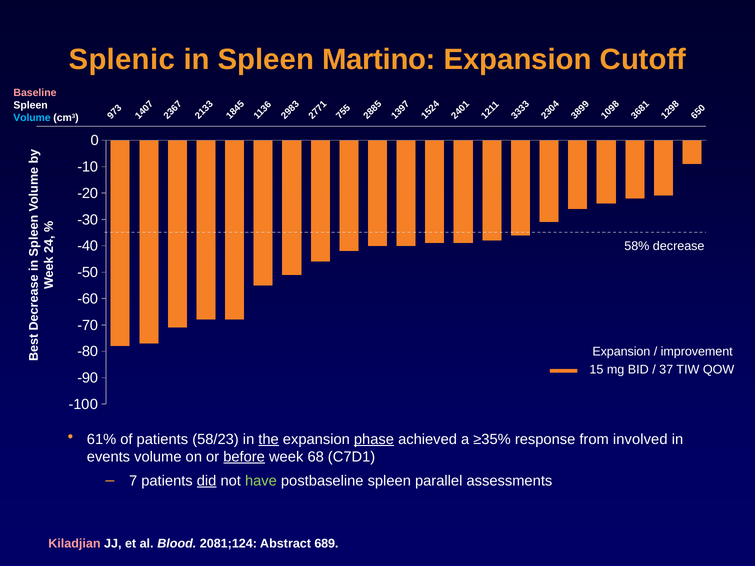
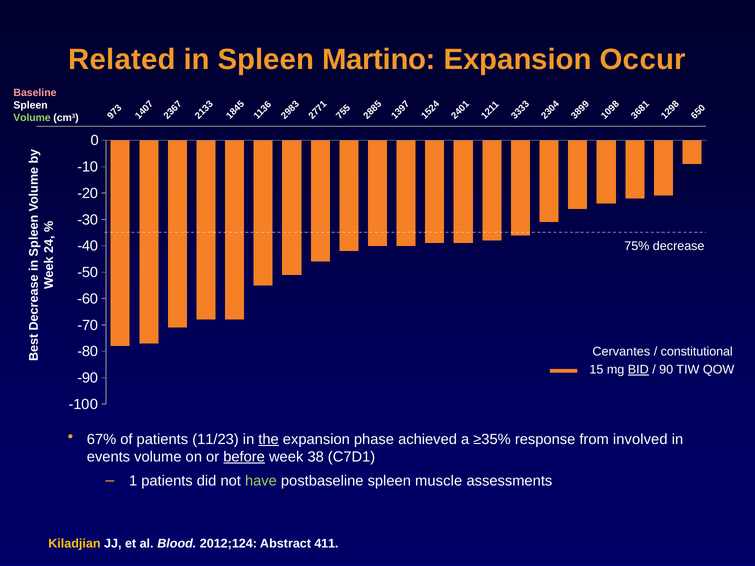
Splenic: Splenic -> Related (122, 59)
Cutoff: Cutoff -> Occur (643, 59)
Volume colour: light blue -> light green (32, 118)
58%: 58% -> 75% (637, 246)
Expansion: Expansion -> Cervantes (621, 352)
improvement: improvement -> constitutional (697, 352)
BID underline: none -> present (638, 370)
37: 37 -> 90 (666, 370)
61%: 61% -> 67% (102, 439)
58/23: 58/23 -> 11/23 (215, 439)
phase underline: present -> none (374, 439)
68: 68 -> 38 (316, 457)
7: 7 -> 1 (133, 481)
did underline: present -> none (207, 481)
parallel: parallel -> muscle (439, 481)
Kiladjian colour: pink -> yellow (74, 544)
2081;124: 2081;124 -> 2012;124 (228, 544)
689: 689 -> 411 (326, 544)
